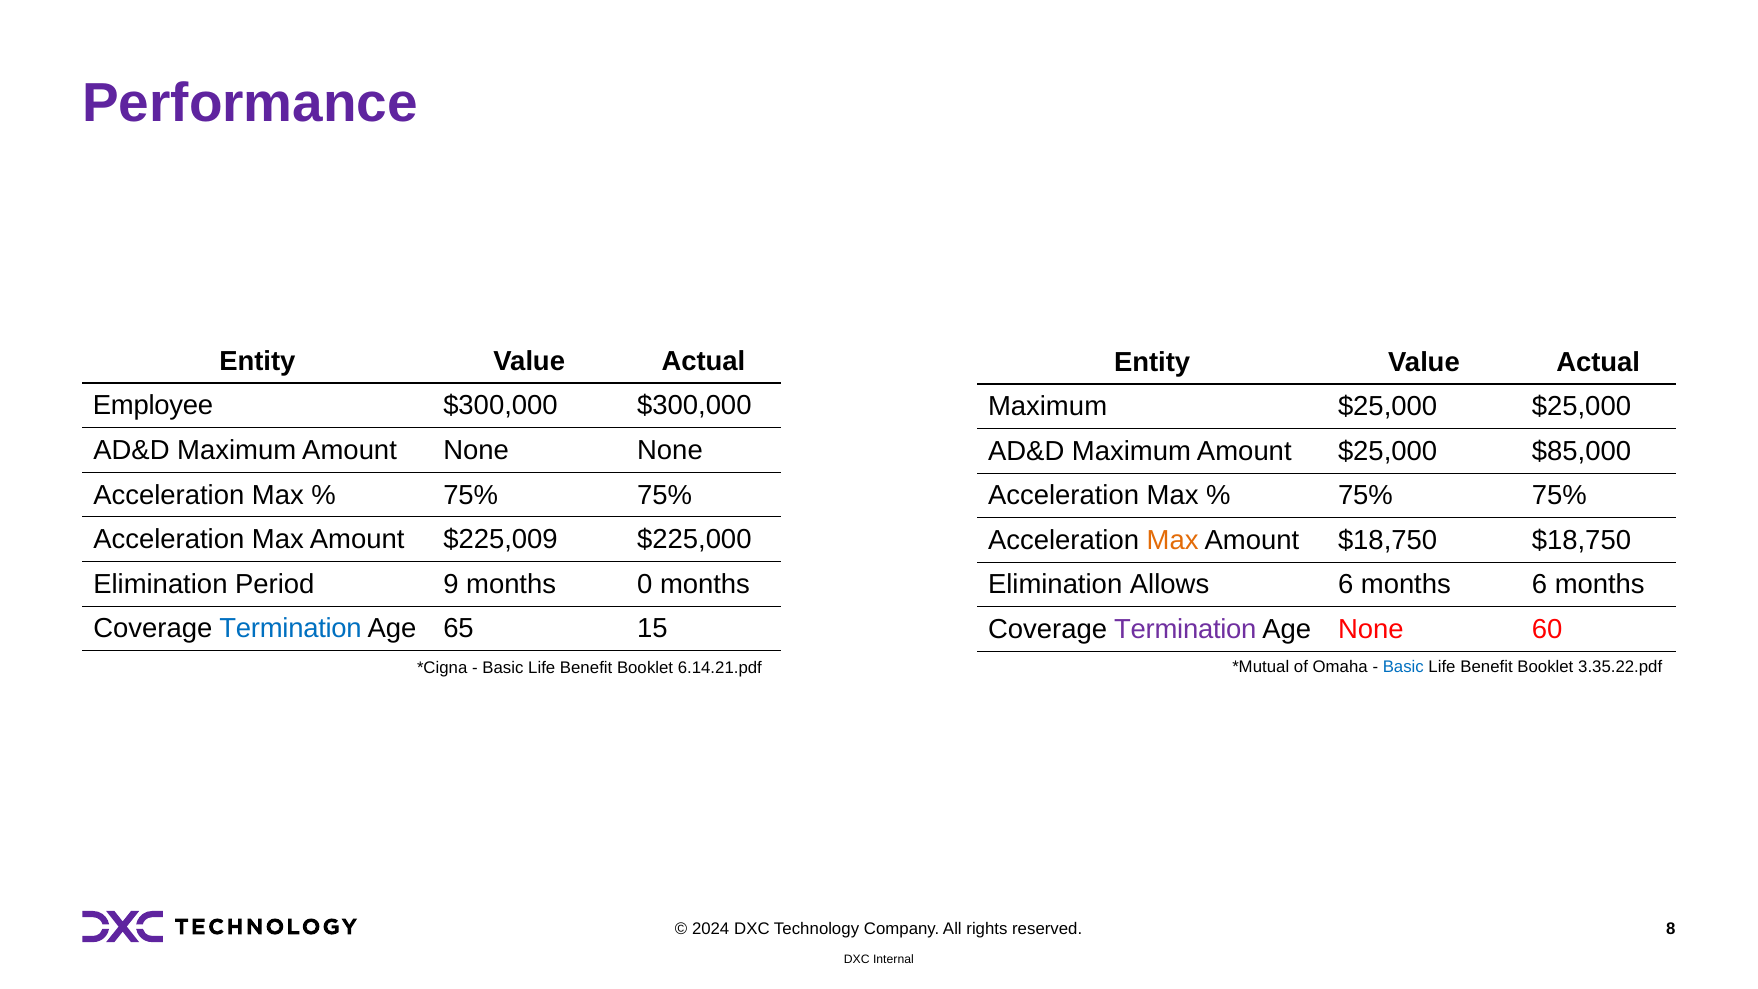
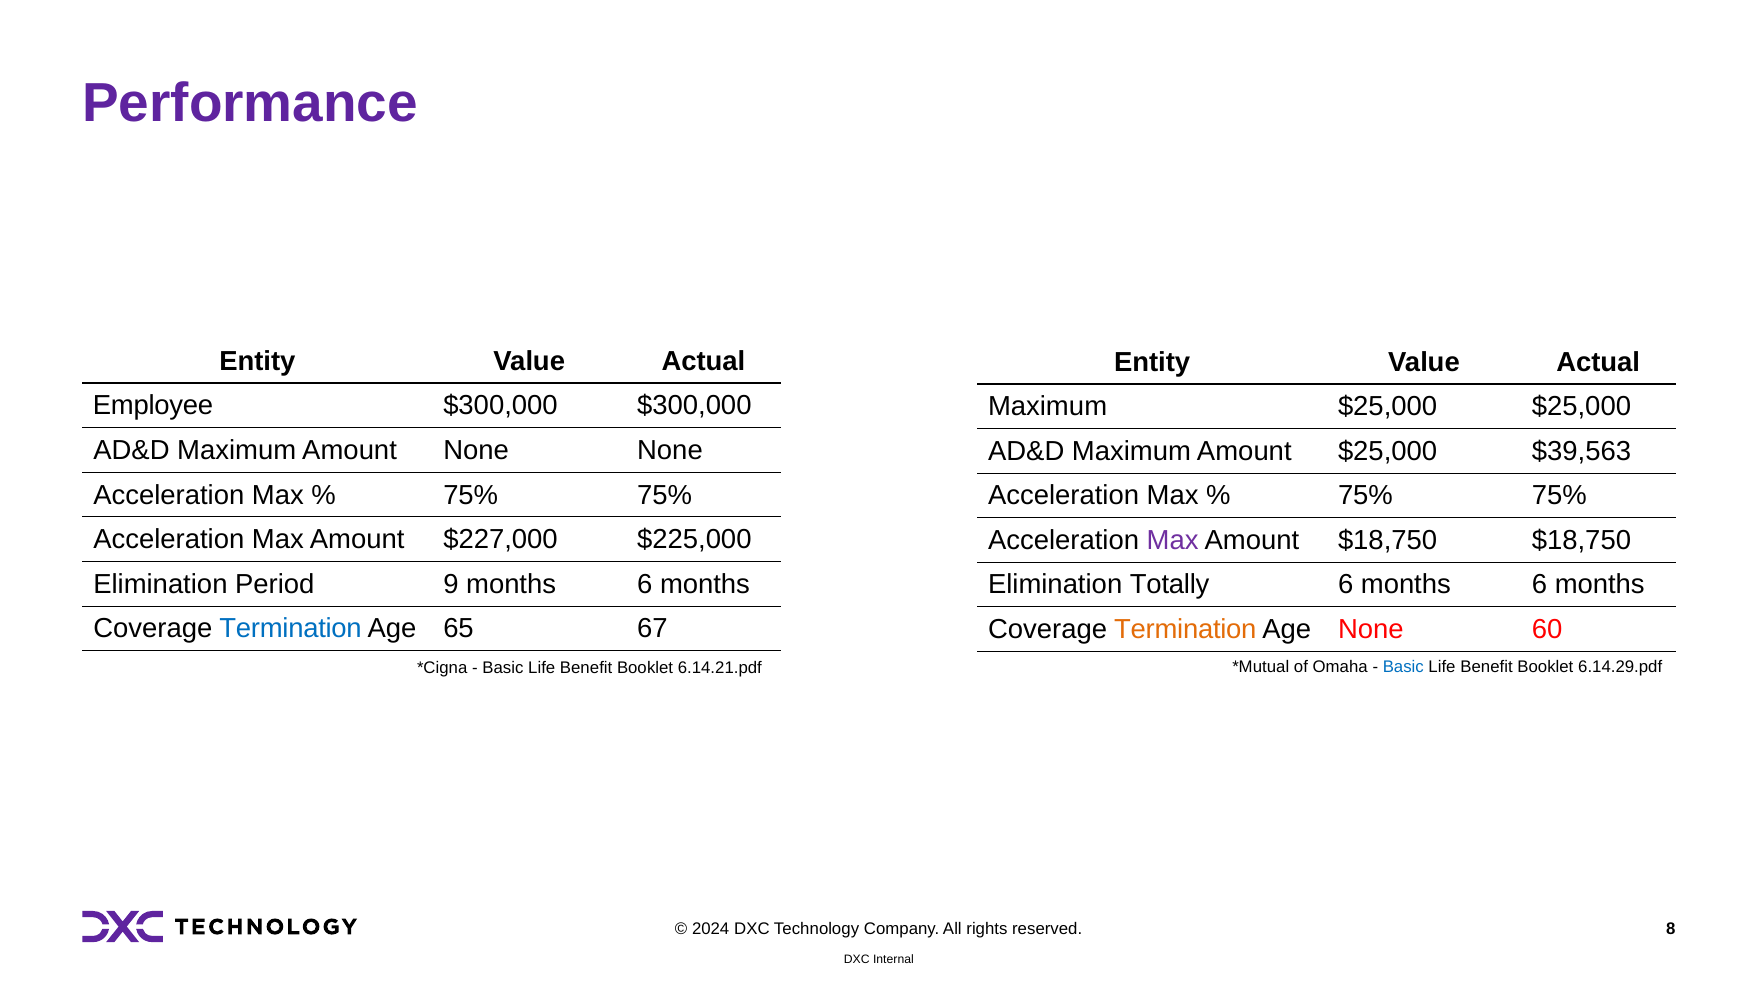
$85,000: $85,000 -> $39,563 (1581, 451)
$225,009: $225,009 -> $227,000 (501, 539)
Max colour: orange -> purple (1173, 540)
9 months 0: 0 -> 6 (645, 584)
Allows: Allows -> Totally (1170, 585)
15: 15 -> 67 (652, 629)
Termination colour: purple -> orange (1185, 629)
3.35.22.pdf: 3.35.22.pdf -> 6.14.29.pdf (1620, 667)
